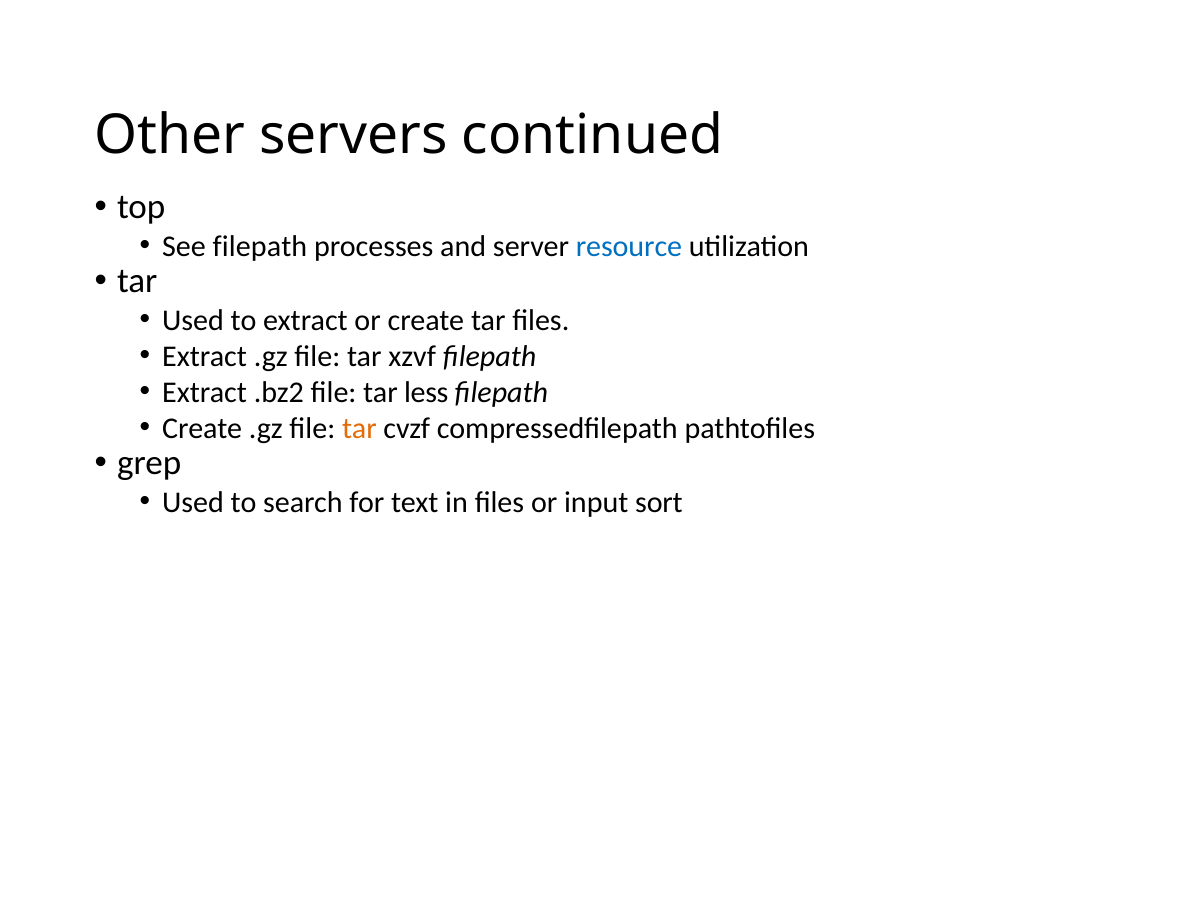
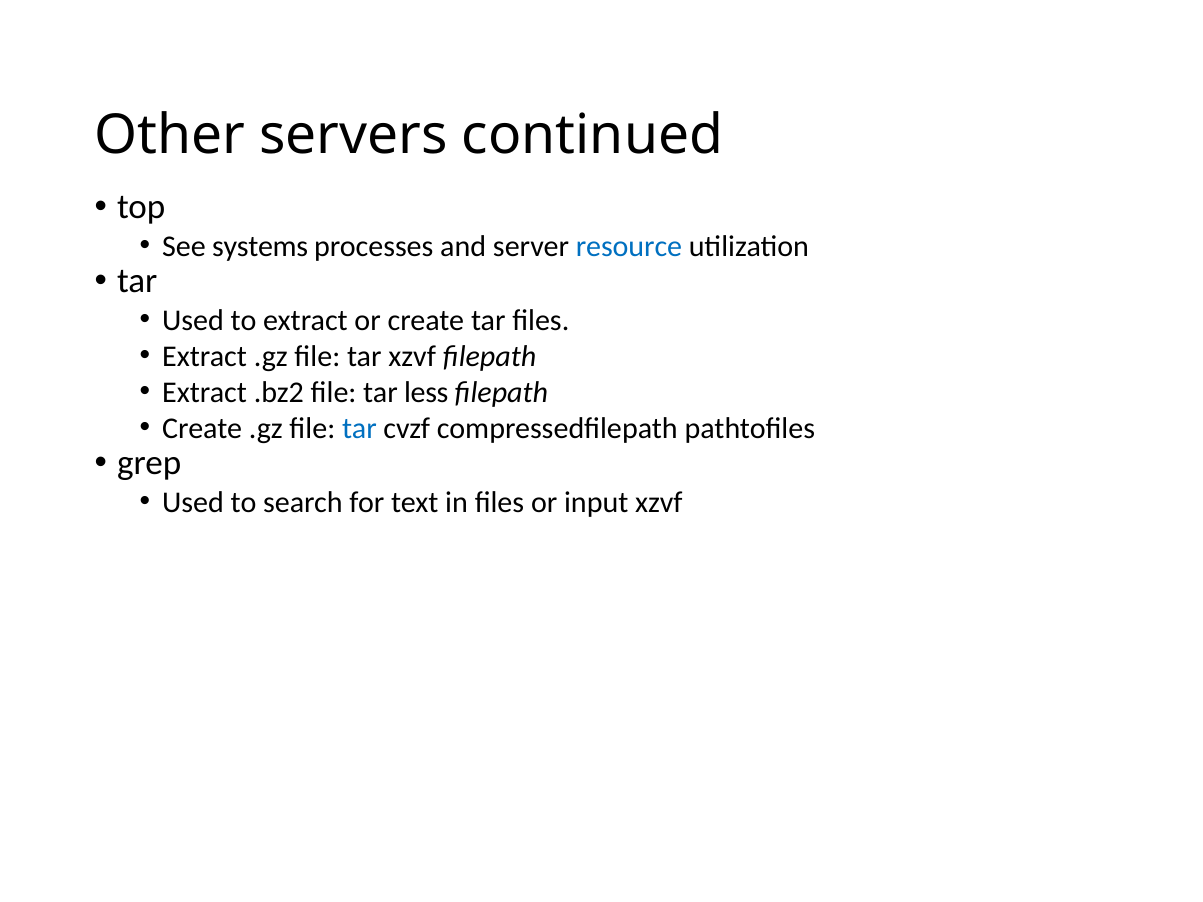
See filepath: filepath -> systems (260, 246)
tar colour: orange -> blue (359, 429)
input sort: sort -> xzvf (659, 503)
